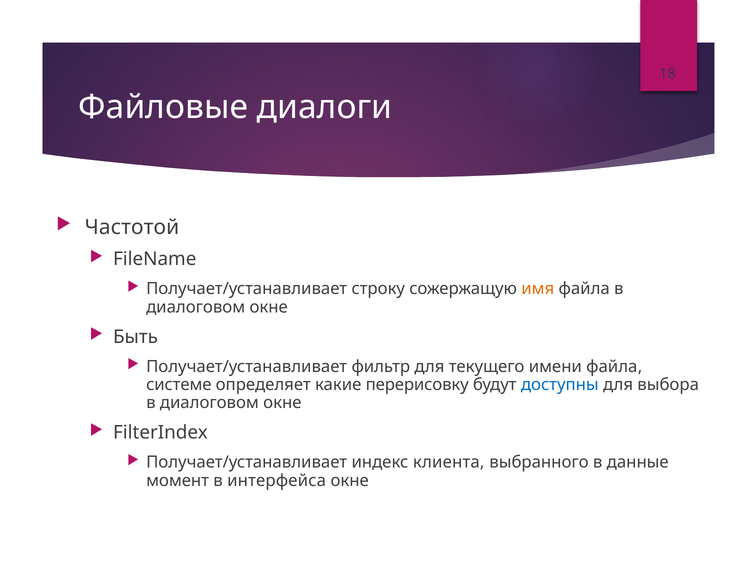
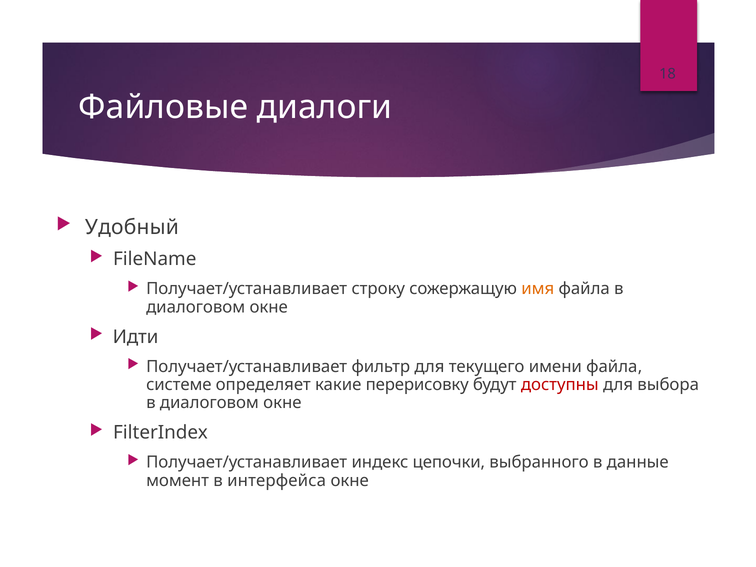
Частотой: Частотой -> Удобный (132, 227)
Быть: Быть -> Идти (136, 337)
доступны colour: blue -> red (560, 385)
клиента: клиента -> цепочки (449, 462)
